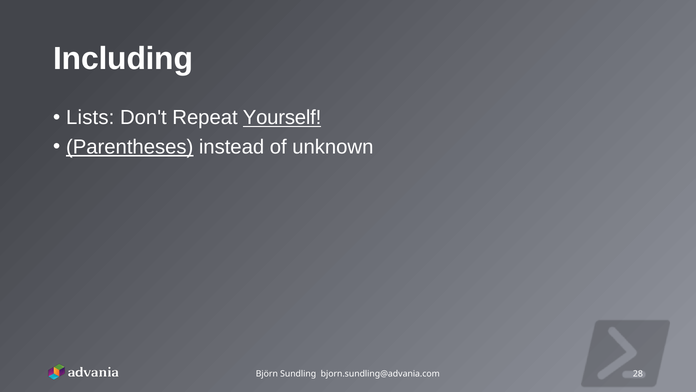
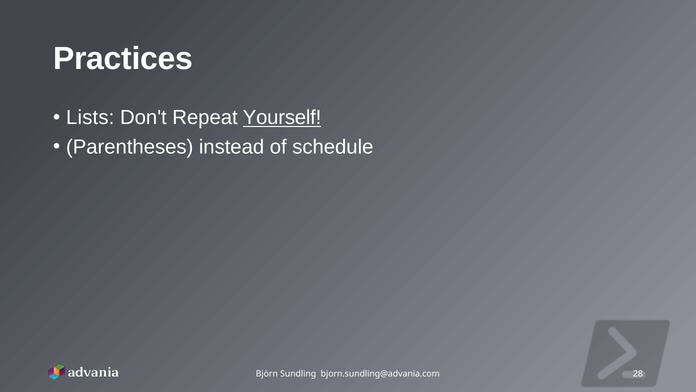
Including: Including -> Practices (123, 58)
Parentheses underline: present -> none (130, 147)
unknown: unknown -> schedule (333, 147)
